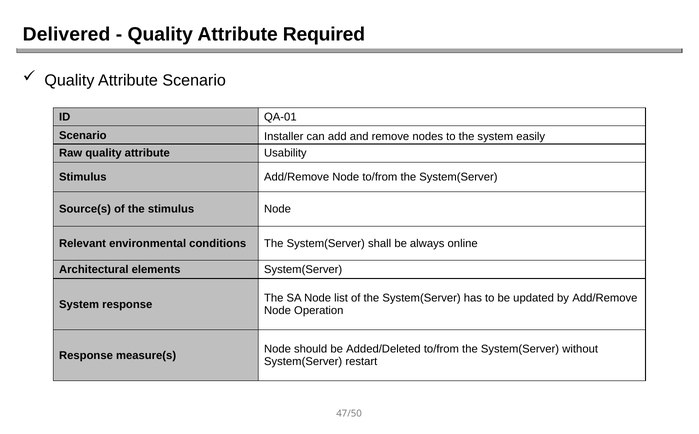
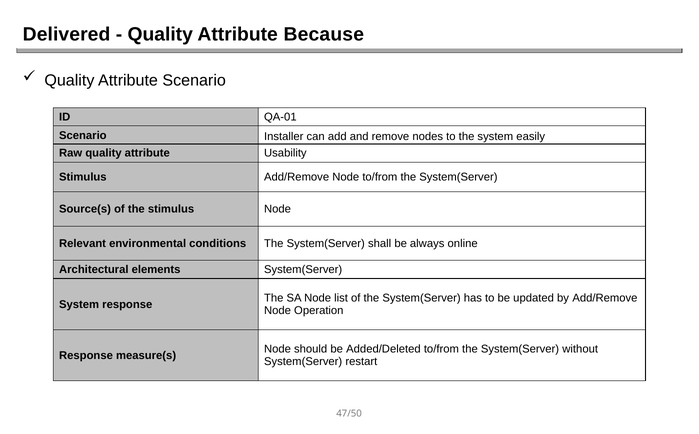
Required: Required -> Because (324, 34)
